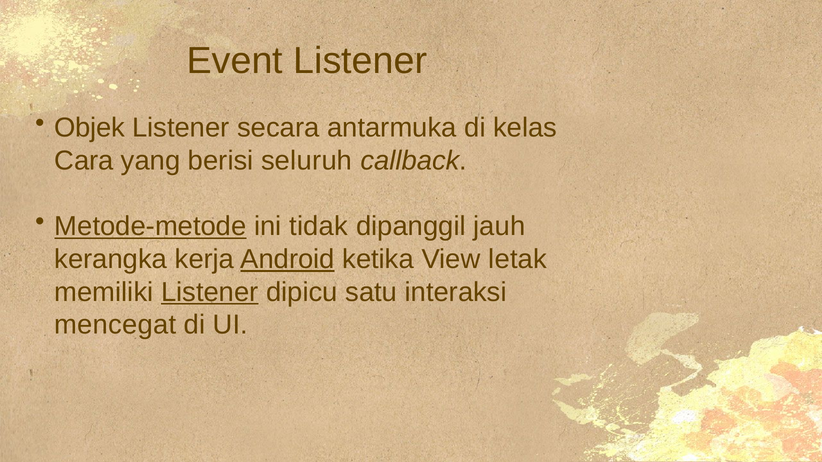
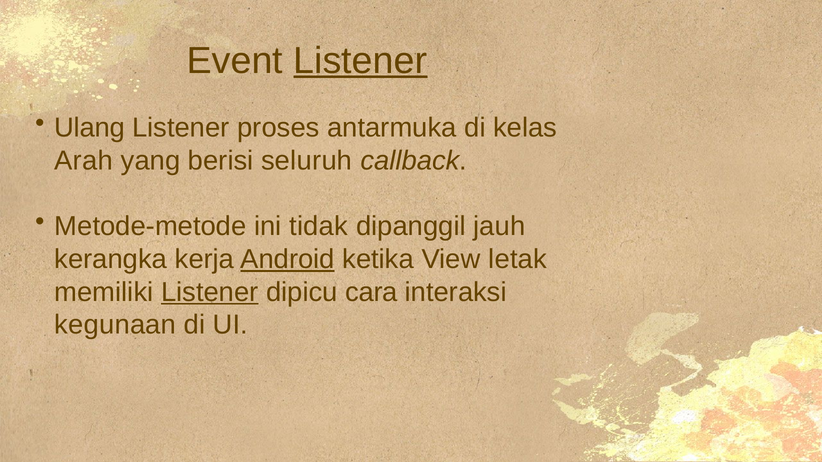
Listener underline: none -> present (360, 61)
Objek: Objek -> Ulang (90, 128)
secara: secara -> proses (278, 128)
Cara: Cara -> Arah (84, 161)
Metode-metode underline: present -> none (150, 226)
satu: satu -> cara (371, 292)
mencegat: mencegat -> kegunaan (115, 325)
